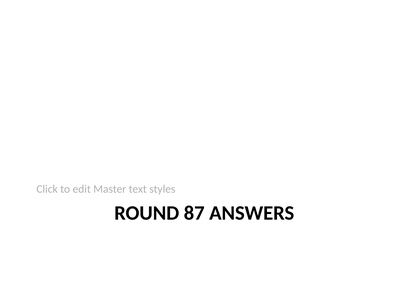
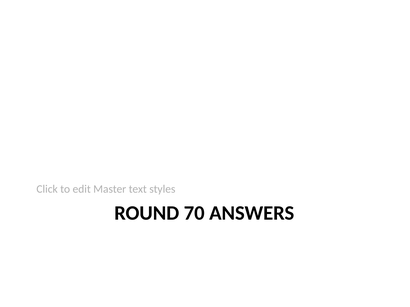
87: 87 -> 70 (194, 213)
